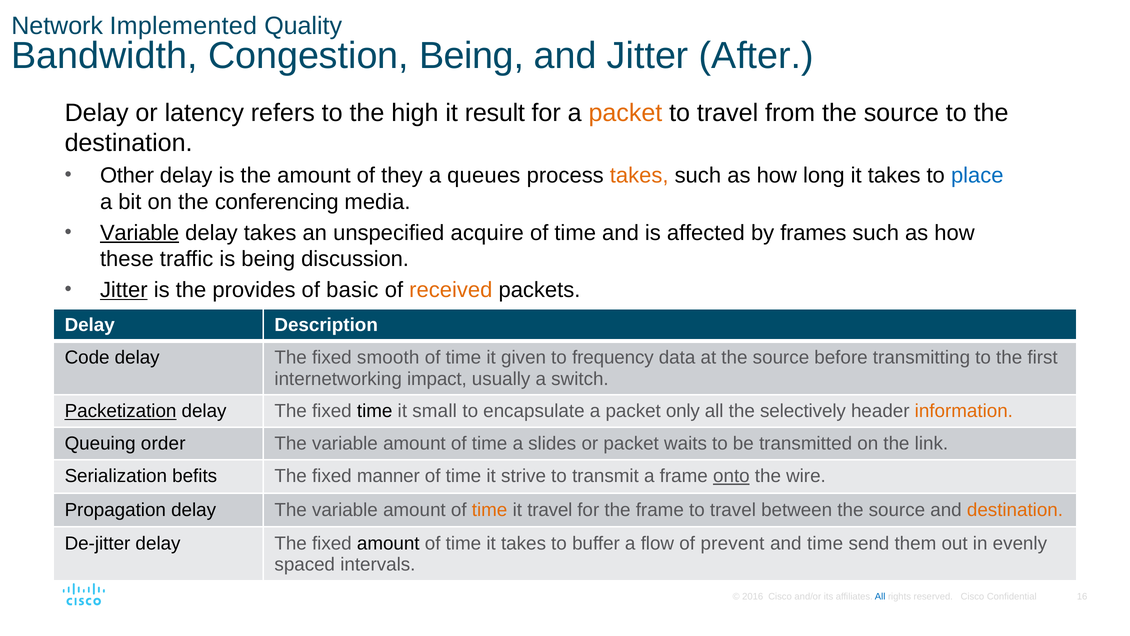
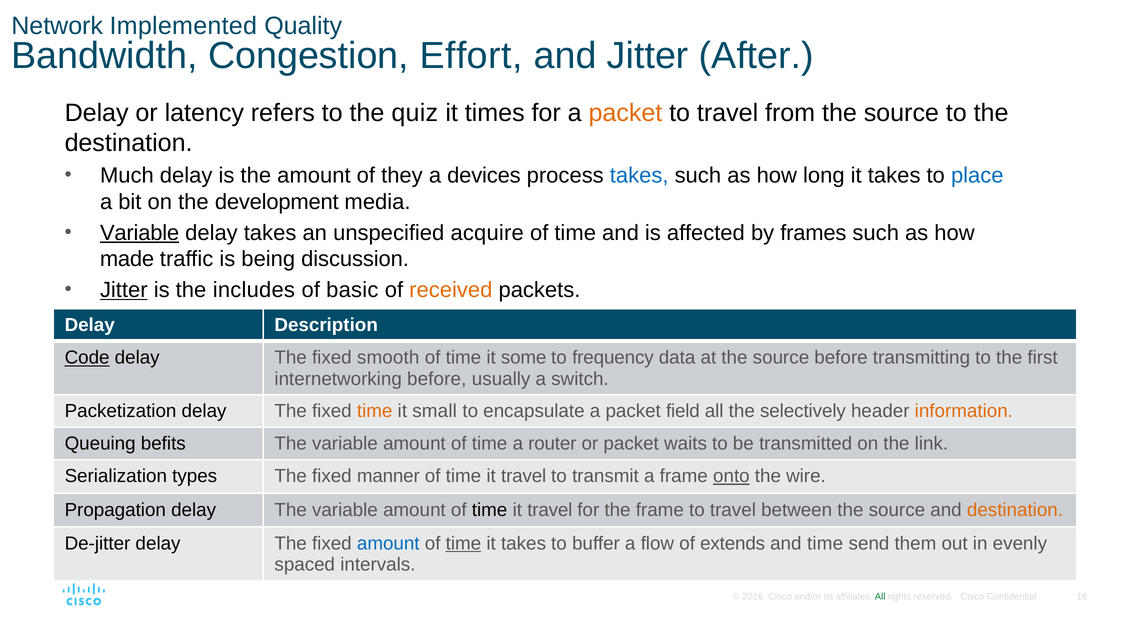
Congestion Being: Being -> Effort (471, 56)
high: high -> quiz (415, 113)
result: result -> times (495, 113)
Other: Other -> Much (127, 175)
queues: queues -> devices (484, 175)
takes colour: orange -> blue (639, 175)
conferencing: conferencing -> development (277, 202)
these: these -> made (127, 259)
provides: provides -> includes (254, 290)
Code underline: none -> present (87, 358)
given: given -> some (524, 358)
internetworking impact: impact -> before (437, 379)
Packetization underline: present -> none (121, 411)
time colour: black -> orange (375, 411)
only: only -> field (683, 411)
order: order -> befits (163, 443)
slides: slides -> router (552, 443)
befits: befits -> types (195, 476)
strive: strive -> travel (524, 476)
time colour: orange -> black (490, 510)
amount colour: black -> blue (388, 543)
time underline: none -> present (463, 543)
prevent: prevent -> extends (733, 543)
All colour: blue -> green (880, 596)
